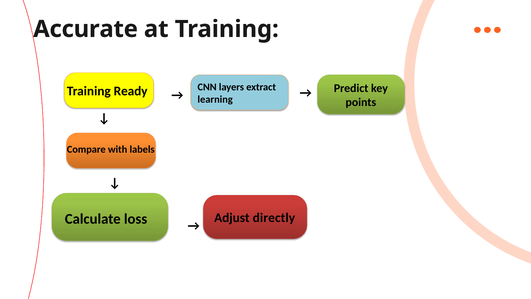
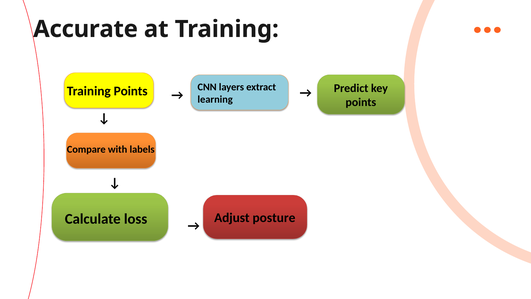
Training Ready: Ready -> Points (131, 91)
directly: directly -> posture (274, 218)
